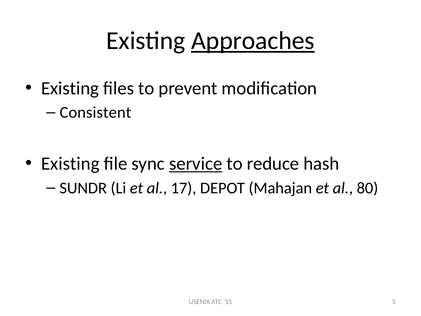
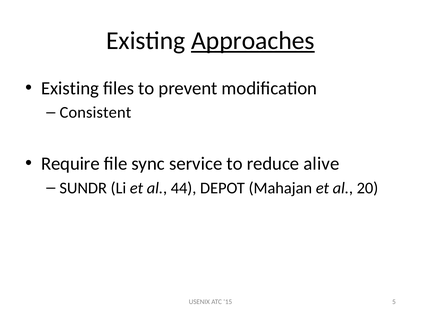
Existing: Existing -> Require (70, 164)
service underline: present -> none (196, 164)
hash: hash -> alive (321, 164)
17: 17 -> 44 (184, 188)
80: 80 -> 20 (367, 188)
